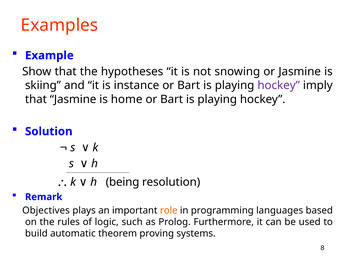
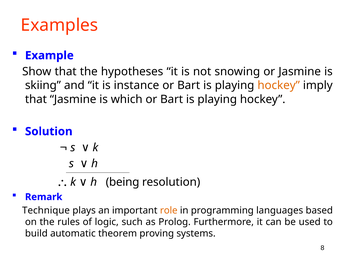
hockey colour: purple -> orange (279, 85)
home: home -> which (127, 99)
Objectives: Objectives -> Technique (46, 210)
